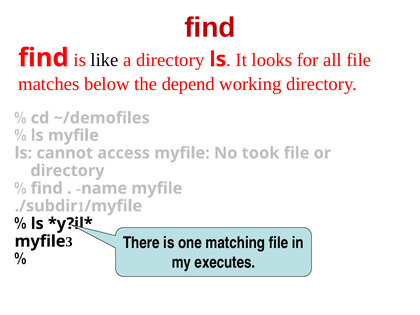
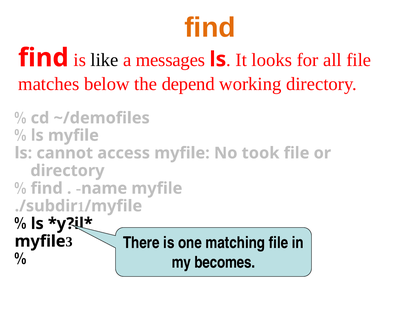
find colour: red -> orange (210, 28)
a directory: directory -> messages (170, 60)
executes: executes -> becomes (225, 262)
